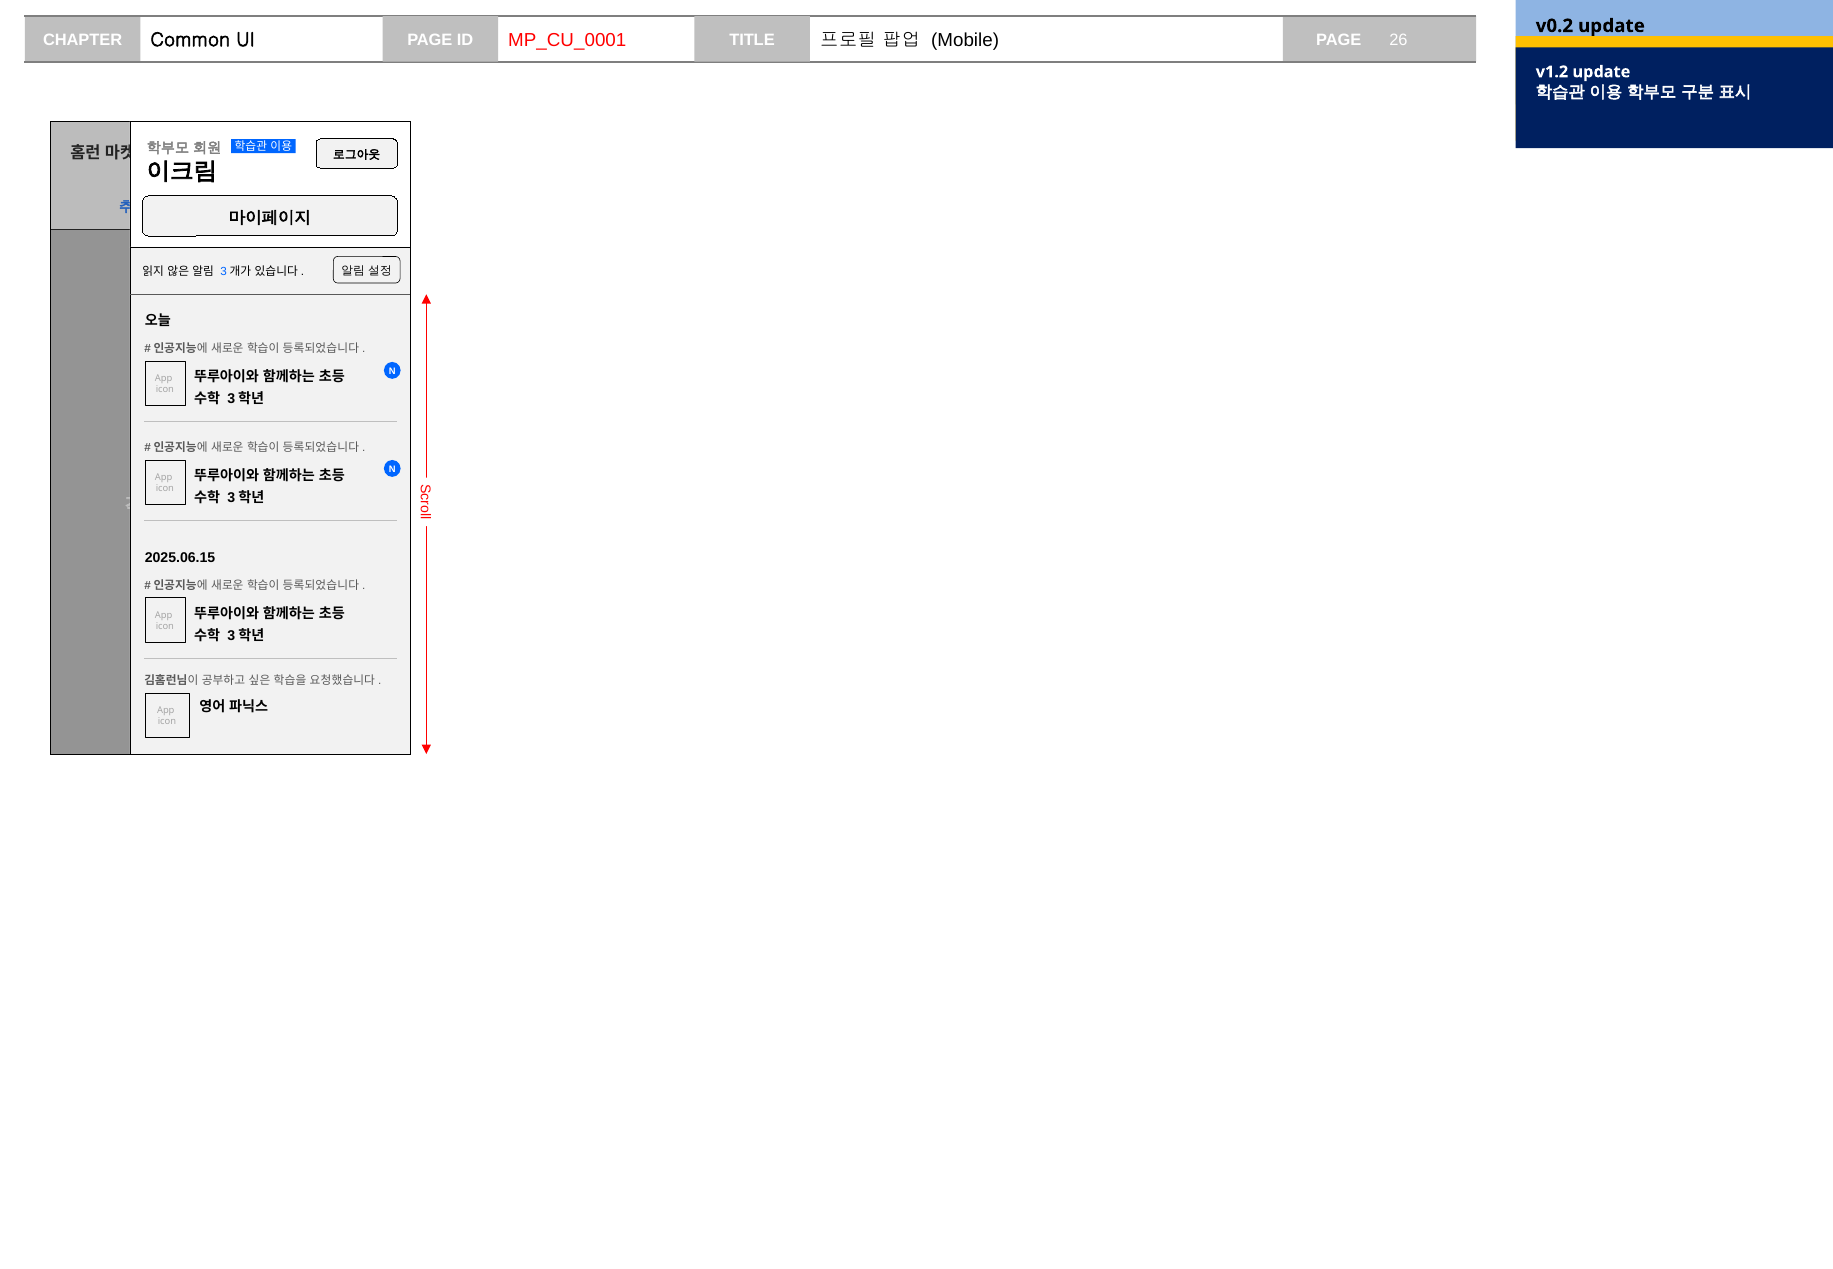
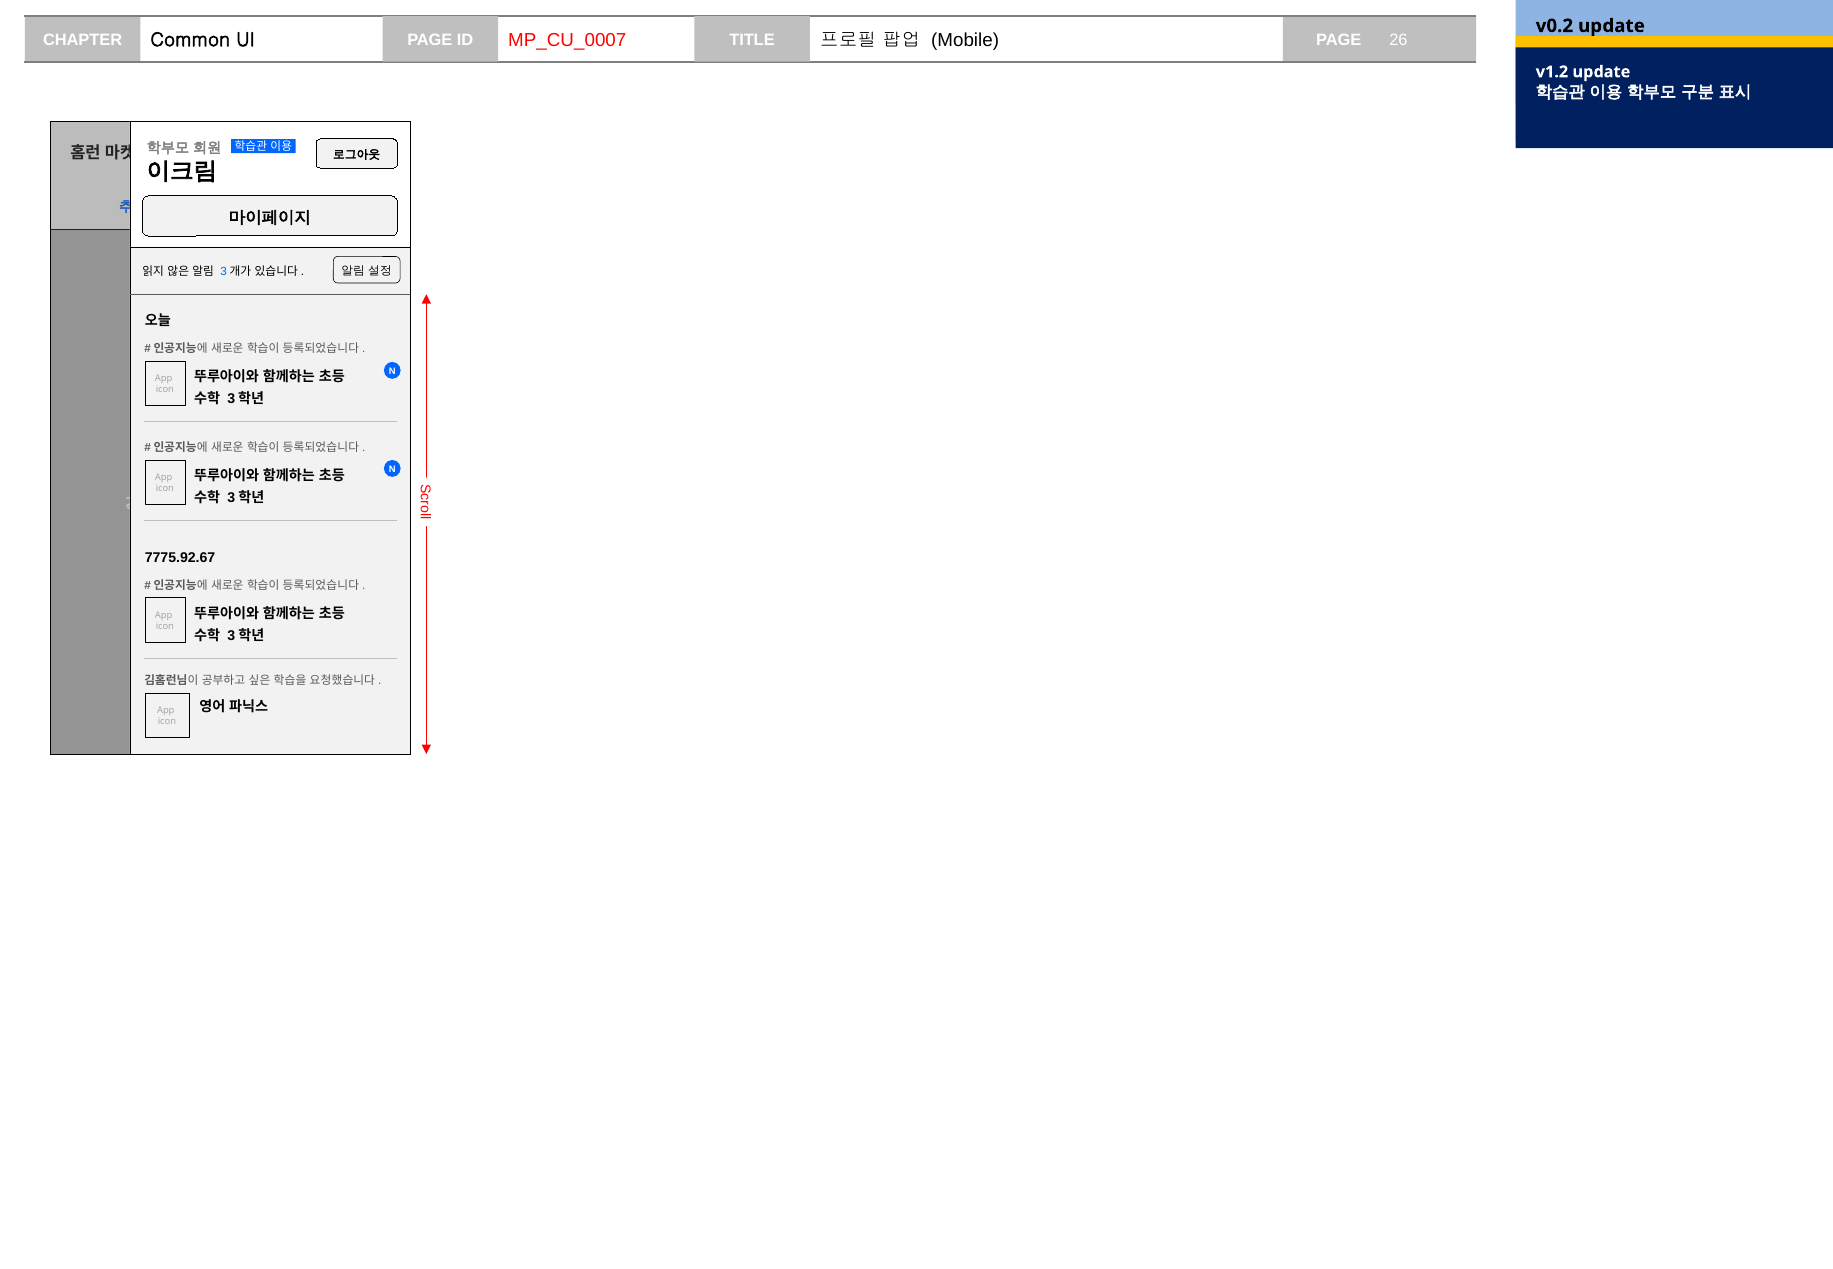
MP_CU_0001: MP_CU_0001 -> MP_CU_0007 (567, 40)
2025.06.15: 2025.06.15 -> 7775.92.67 (180, 558)
